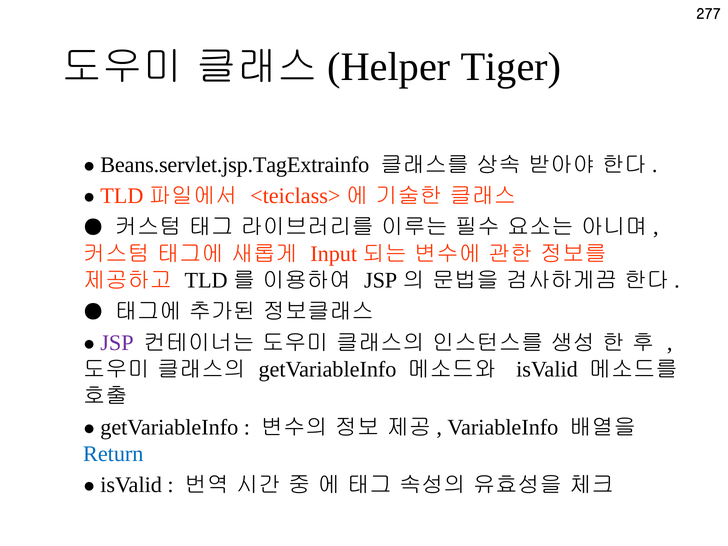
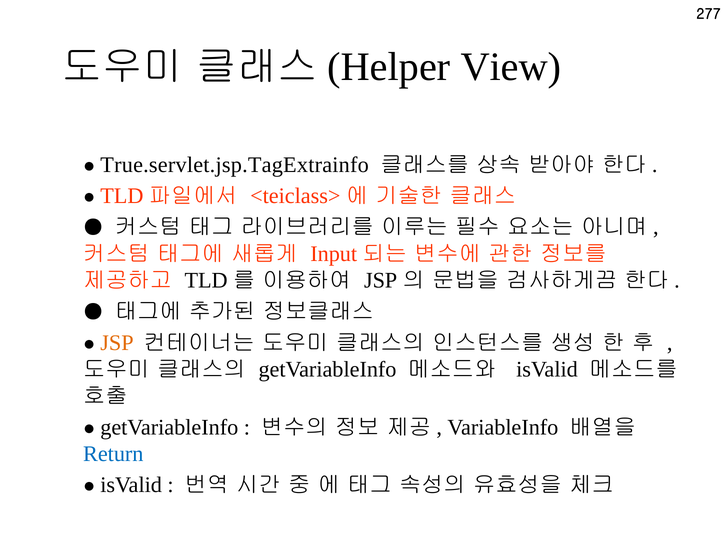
Tiger: Tiger -> View (511, 67)
Beans.servlet.jsp.TagExtrainfo: Beans.servlet.jsp.TagExtrainfo -> True.servlet.jsp.TagExtrainfo (235, 165)
JSP colour: purple -> orange (117, 343)
